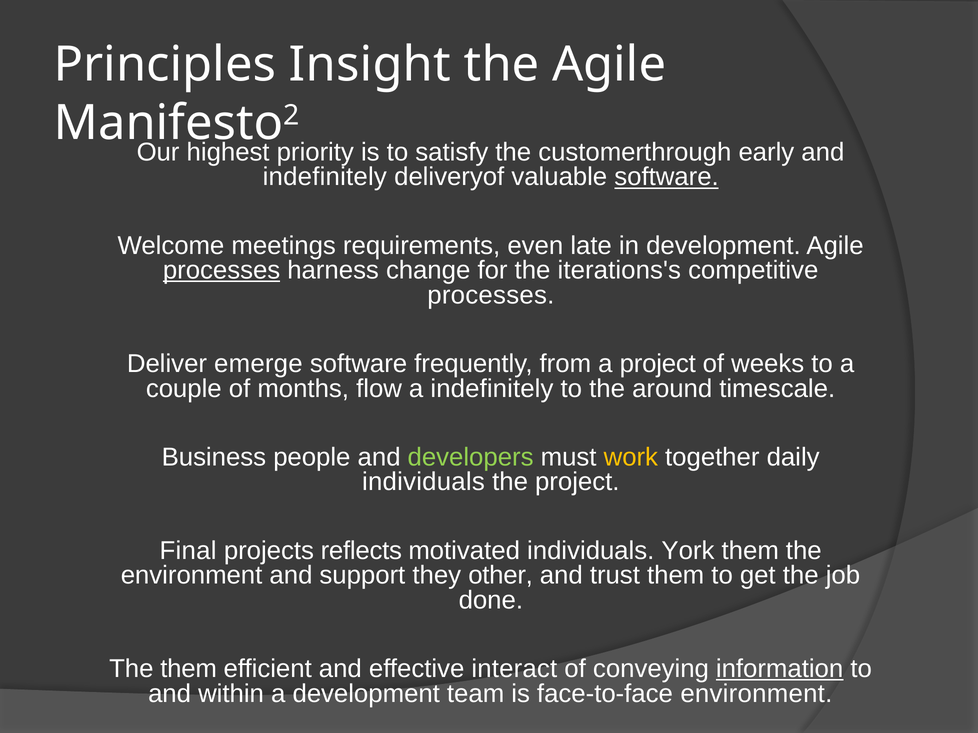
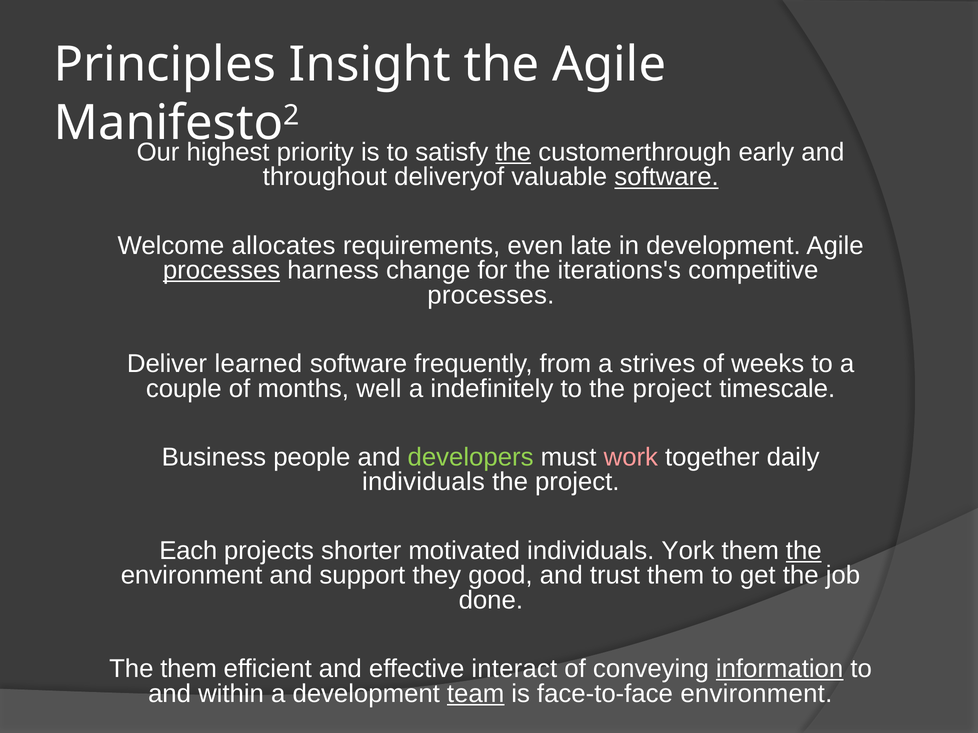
the underline: none -> present (513, 152)
indefinitely: indefinitely -> throughout (325, 177)
meetings: meetings -> allocates (284, 246)
emerge: emerge -> learned (258, 364)
a project: project -> strives (658, 364)
flow: flow -> well (379, 389)
to the around: around -> project (672, 389)
work colour: yellow -> pink (631, 458)
Final: Final -> Each (188, 551)
reflects: reflects -> shorter (361, 551)
the underline: none -> present (804, 551)
other: other -> good (500, 576)
team underline: none -> present (476, 694)
